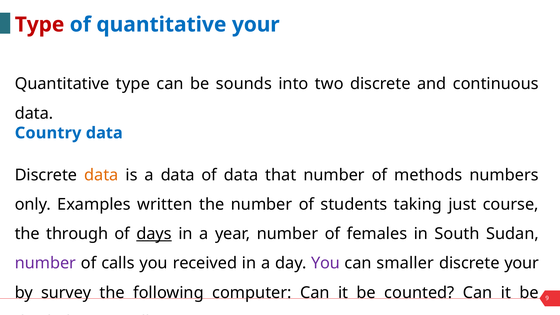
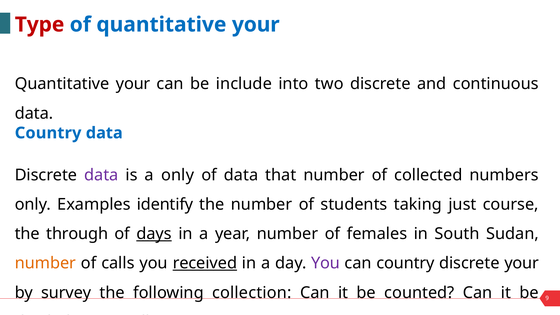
type: type -> your (133, 84)
sounds: sounds -> include (244, 84)
data colour: orange -> purple (101, 175)
a data: data -> only (178, 175)
methods: methods -> collected (428, 175)
written: written -> identify (165, 204)
number colour: purple -> orange (45, 263)
received underline: none -> present (205, 263)
can smaller: smaller -> country (405, 263)
computer: computer -> collection (252, 293)
